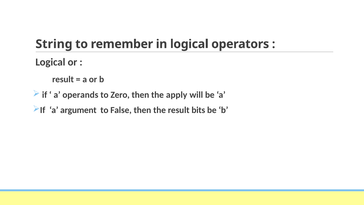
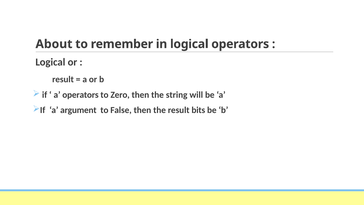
String: String -> About (54, 44)
a operands: operands -> operators (80, 95)
apply: apply -> string (177, 95)
